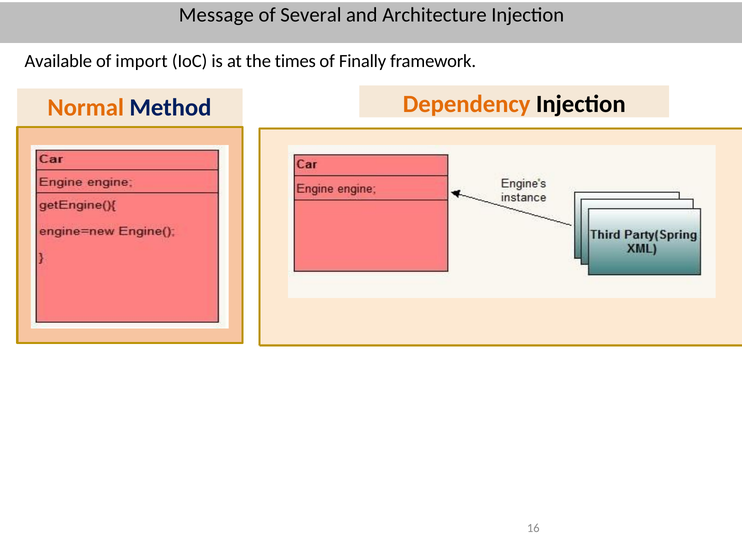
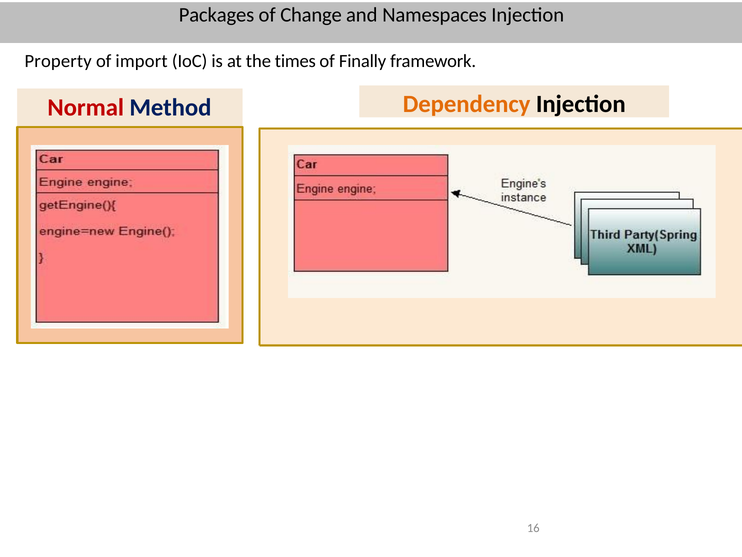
Message: Message -> Packages (217, 15)
Several: Several -> Change (311, 15)
Architecture: Architecture -> Namespaces (435, 15)
Available: Available -> Property (58, 61)
Normal colour: orange -> red (86, 107)
